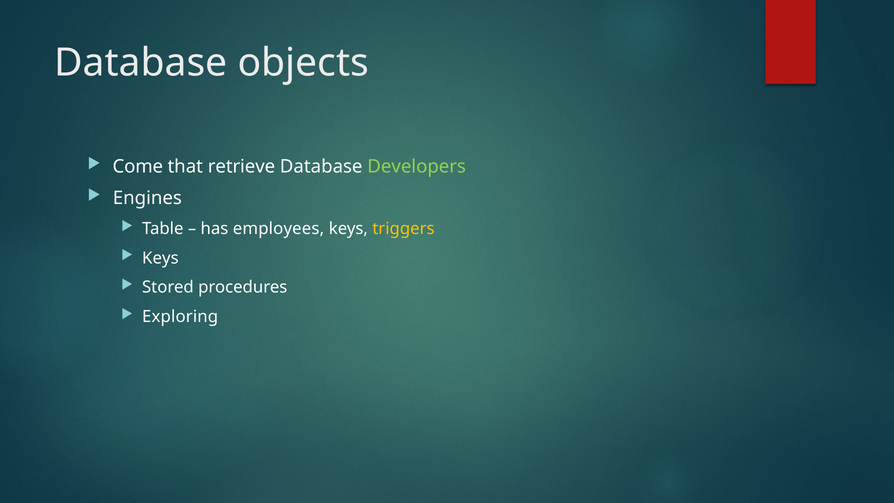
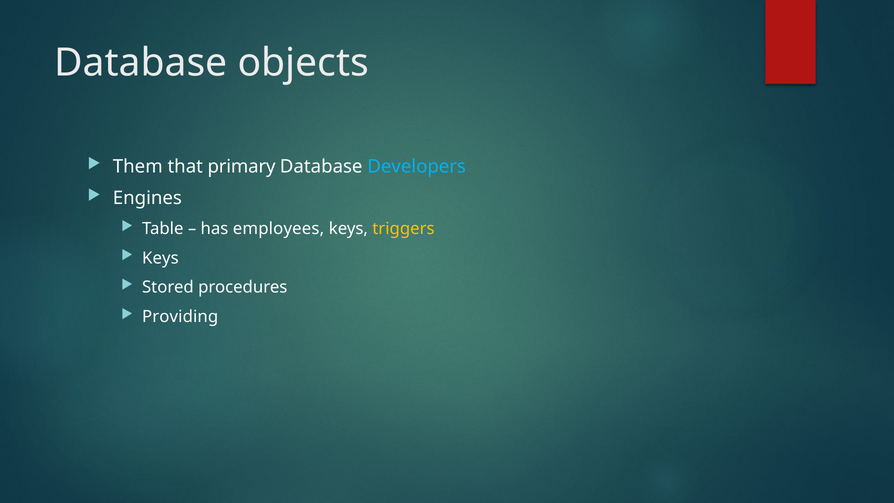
Come: Come -> Them (138, 166)
retrieve: retrieve -> primary (242, 166)
Developers colour: light green -> light blue (417, 166)
Exploring: Exploring -> Providing (180, 317)
